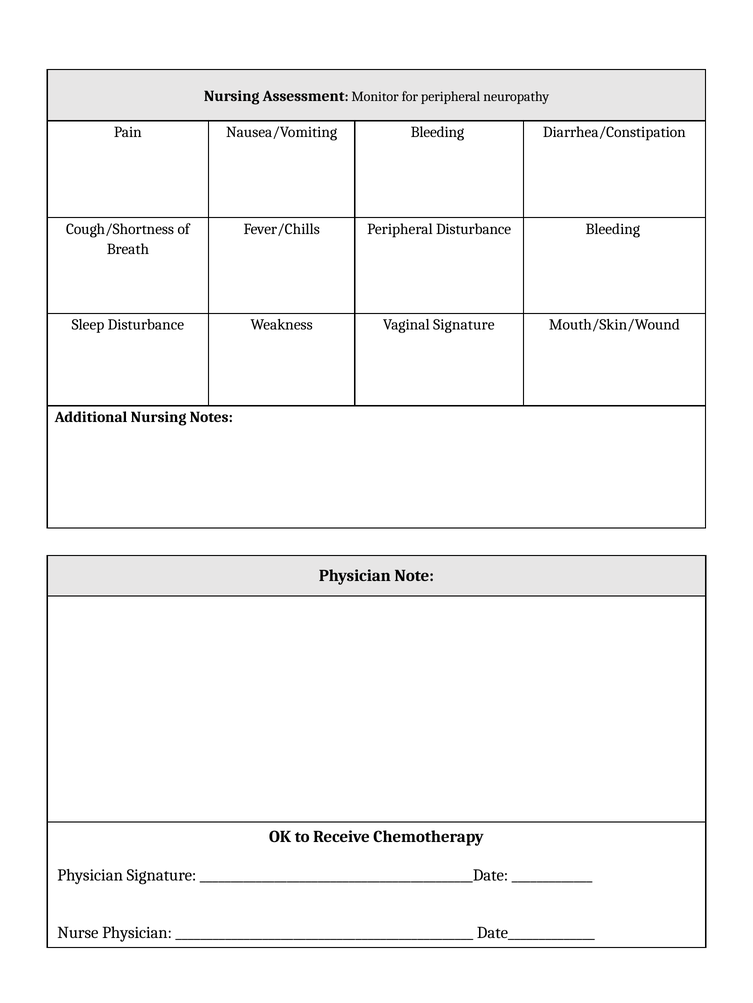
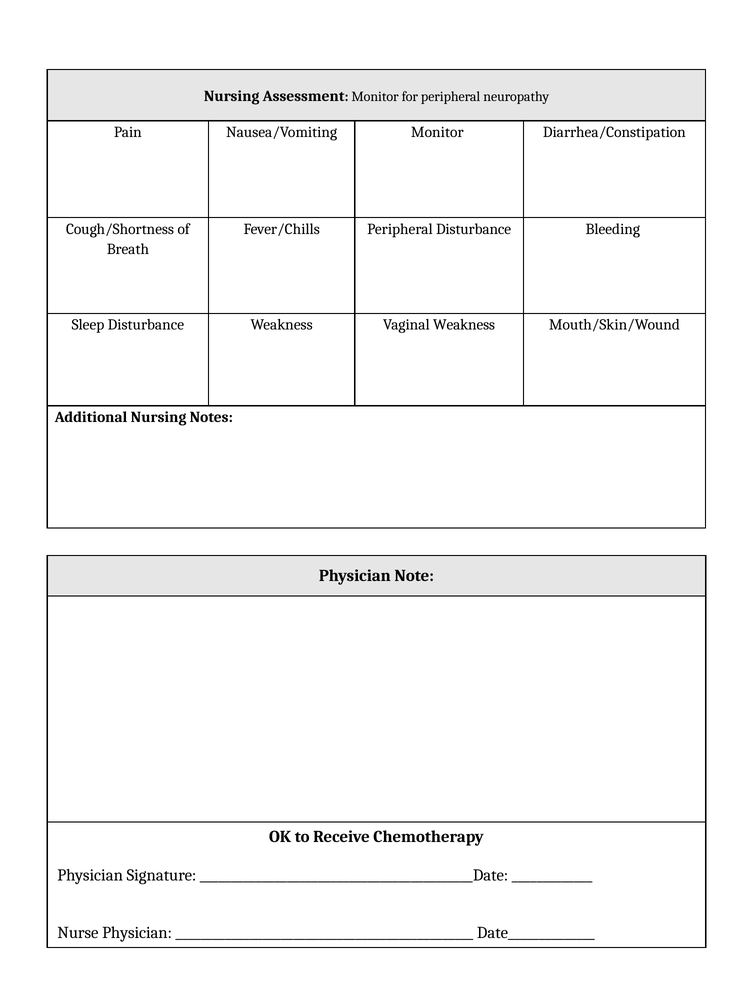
Nausea/Vomiting Bleeding: Bleeding -> Monitor (437, 132)
Vaginal Signature: Signature -> Weakness (464, 325)
